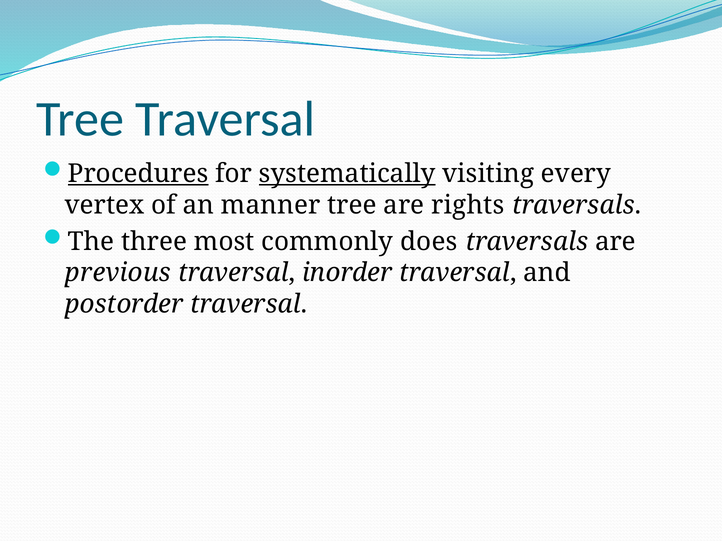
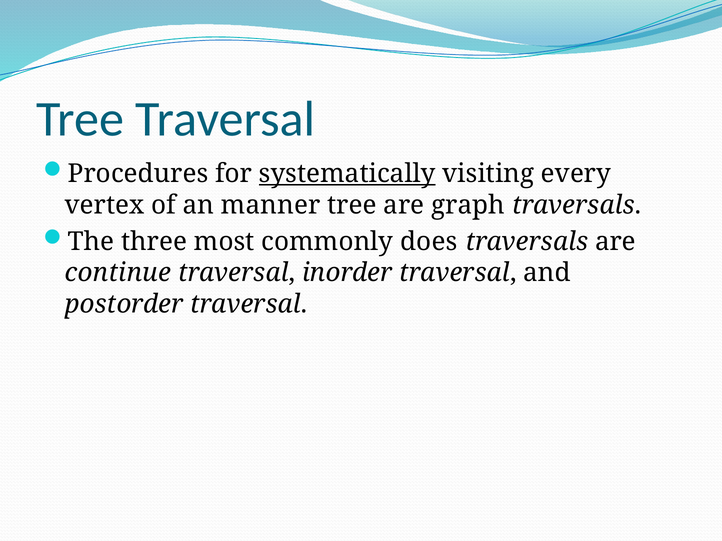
Procedures underline: present -> none (138, 174)
rights: rights -> graph (468, 205)
previous: previous -> continue (118, 273)
